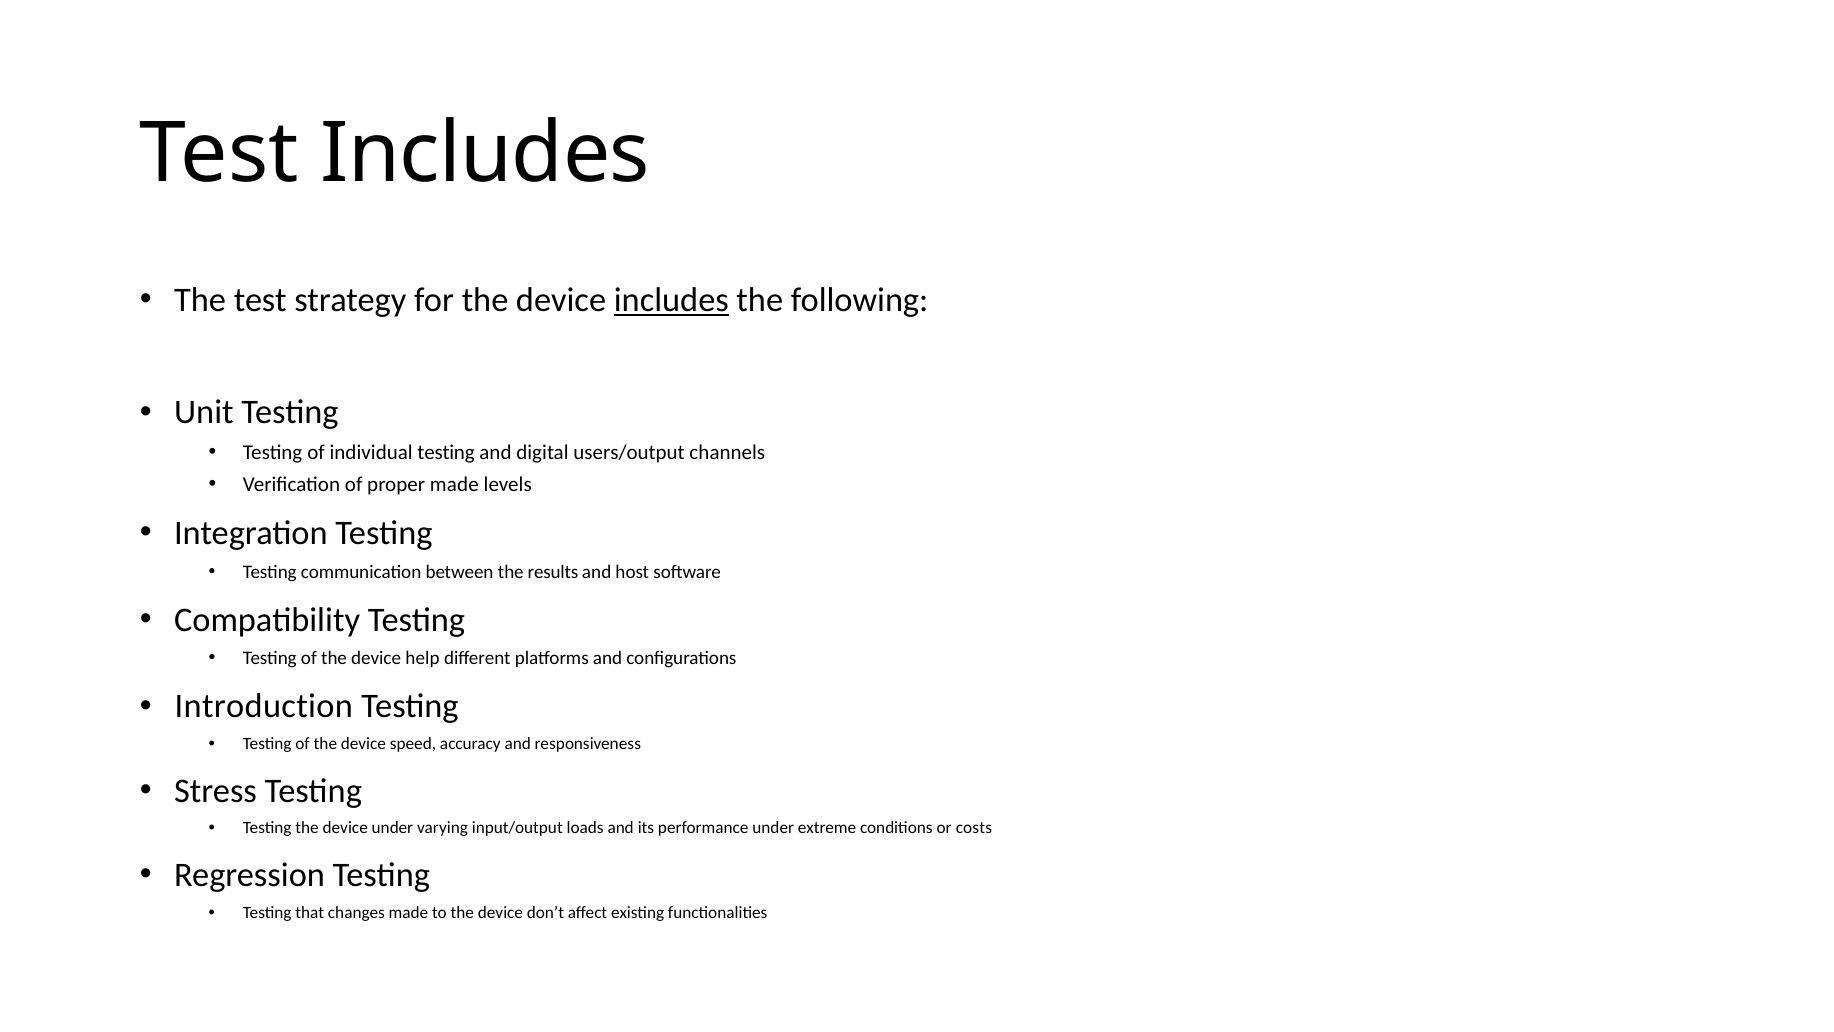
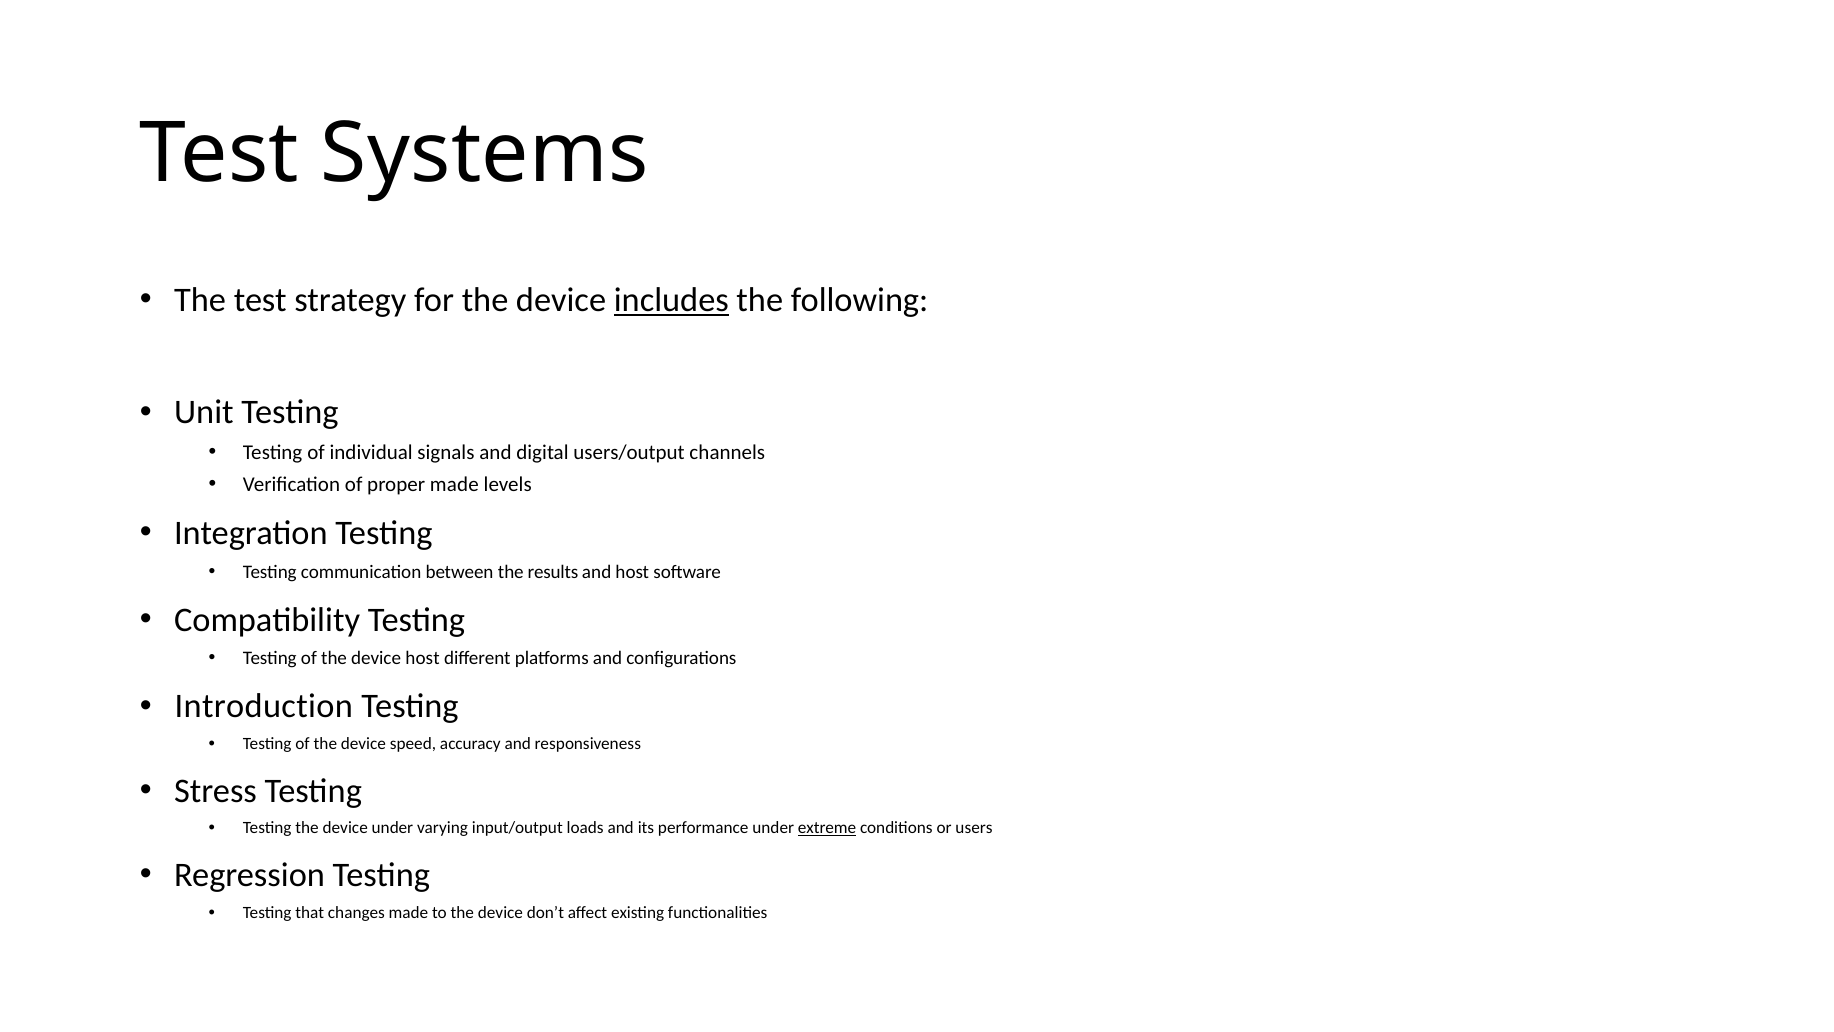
Test Includes: Includes -> Systems (485, 154)
individual testing: testing -> signals (446, 452)
device help: help -> host (423, 658)
extreme underline: none -> present (827, 828)
costs: costs -> users (974, 828)
